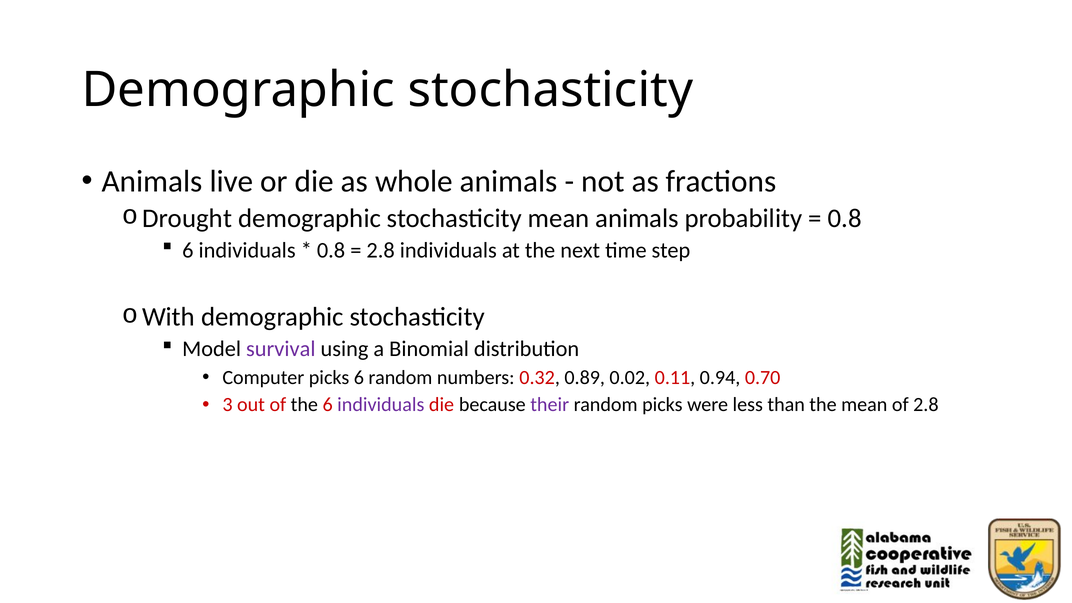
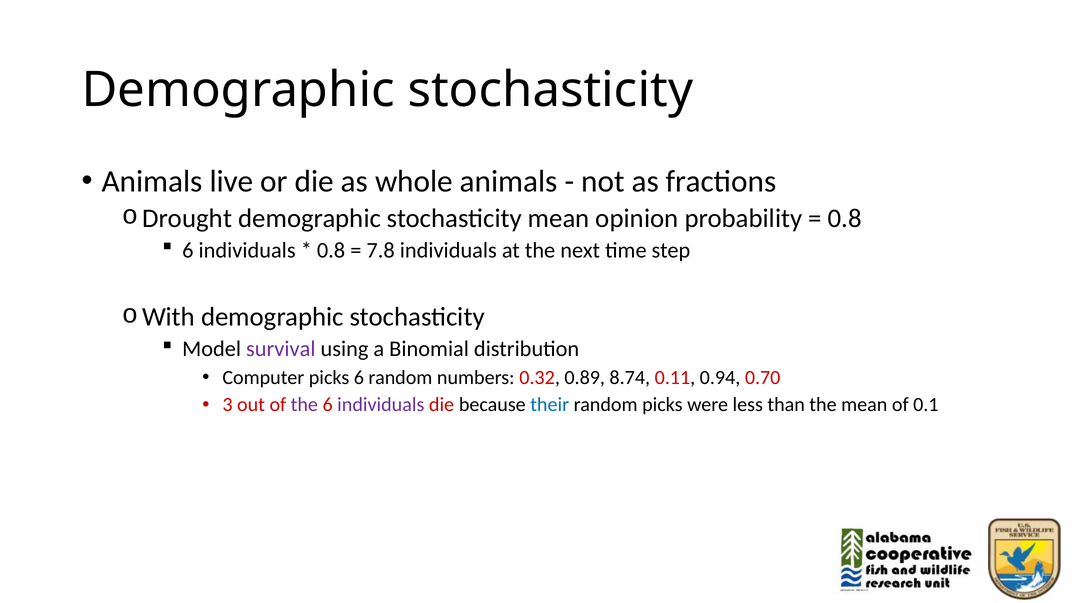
mean animals: animals -> opinion (637, 218)
2.8: 2.8 -> 7.8 (381, 250)
0.02: 0.02 -> 8.74 (630, 378)
the colour: black -> purple (304, 405)
their colour: purple -> blue (550, 405)
of 2.8: 2.8 -> 0.1 (926, 405)
